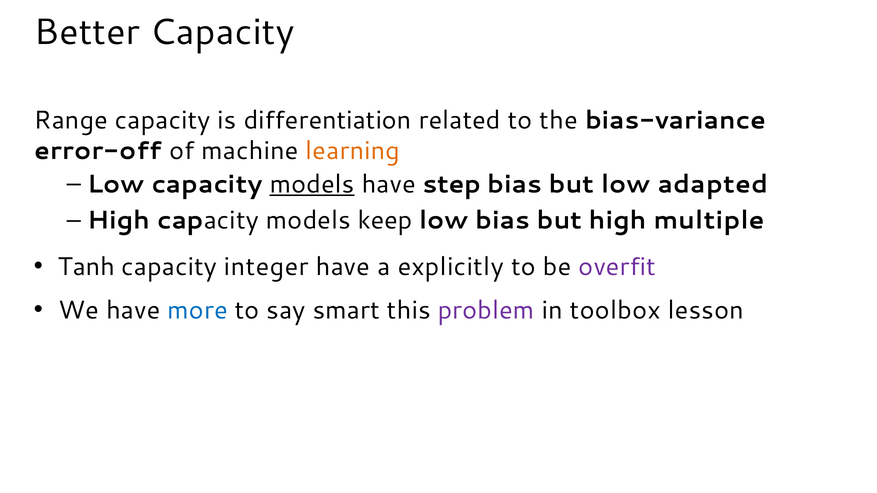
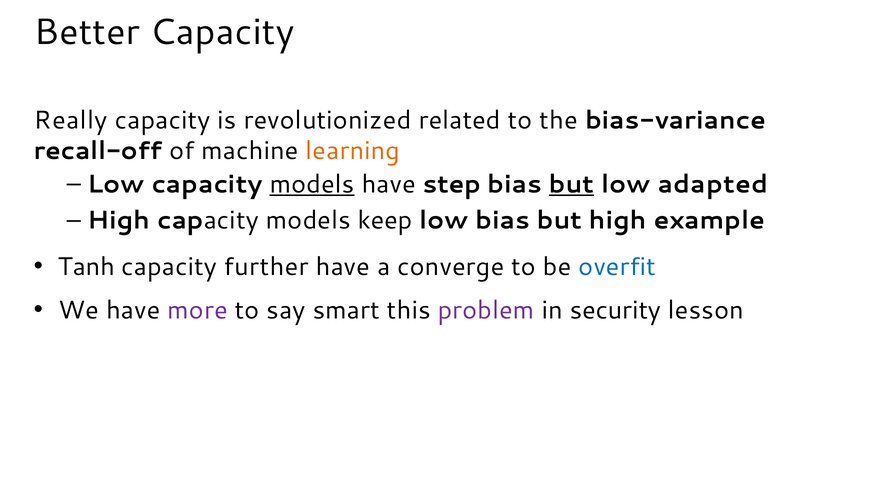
Range: Range -> Really (71, 120)
differentiation: differentiation -> revolutionized (328, 120)
error-off: error-off -> recall-off (98, 151)
but underline: none -> present (571, 184)
multiple: multiple -> example (709, 221)
integer: integer -> further (266, 267)
explicitly: explicitly -> converge (451, 267)
overfit colour: purple -> blue (617, 267)
more colour: blue -> purple (198, 310)
toolbox: toolbox -> security (615, 310)
